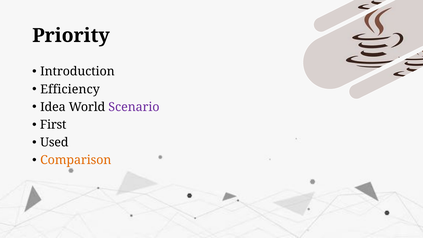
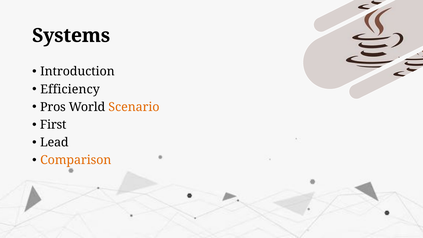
Priority: Priority -> Systems (71, 36)
Idea: Idea -> Pros (53, 107)
Scenario colour: purple -> orange (134, 107)
Used: Used -> Lead (54, 142)
